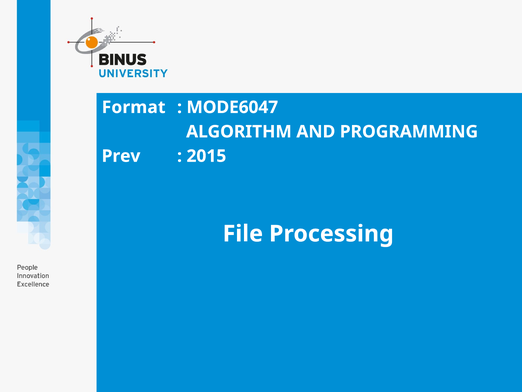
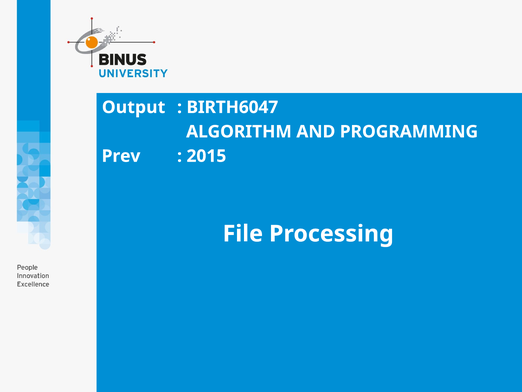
Format: Format -> Output (134, 107)
MODE6047: MODE6047 -> BIRTH6047 (232, 107)
